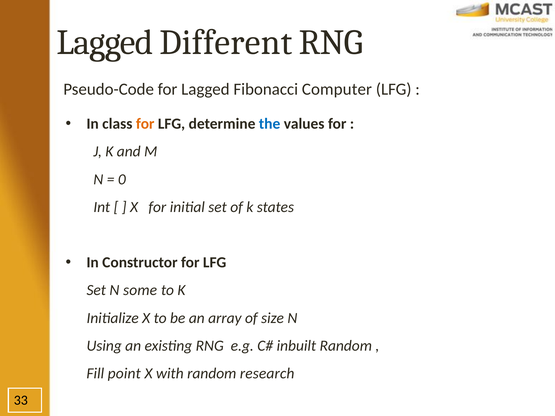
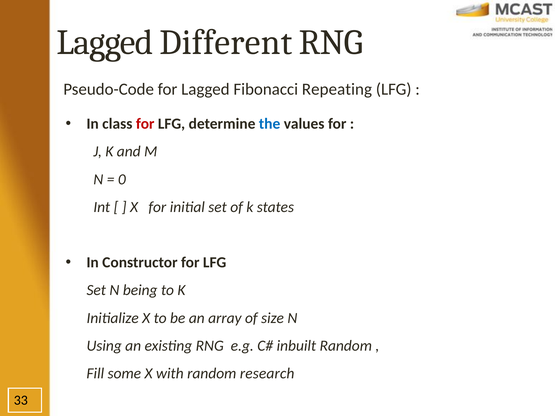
Computer: Computer -> Repeating (337, 89)
for colour: orange -> red (145, 124)
some: some -> being (140, 290)
point: point -> some (124, 374)
